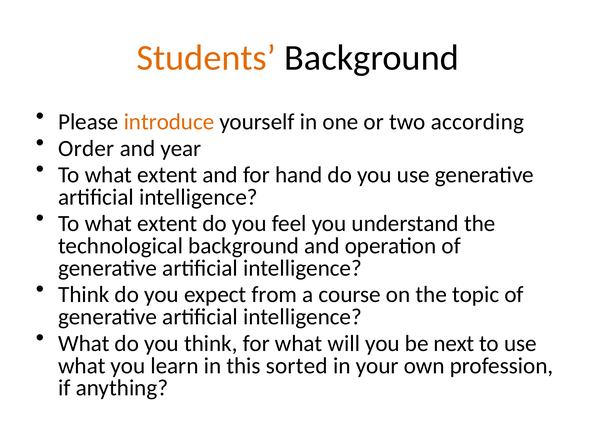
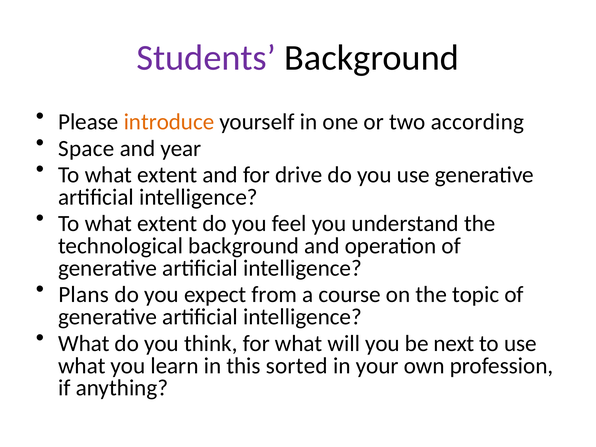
Students colour: orange -> purple (206, 58)
Order: Order -> Space (86, 148)
hand: hand -> drive (299, 175)
Think: Think -> Plans (84, 295)
